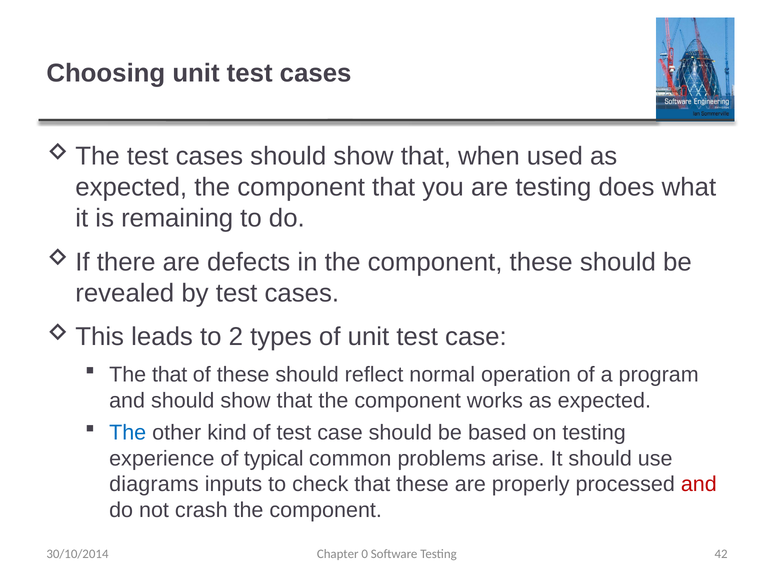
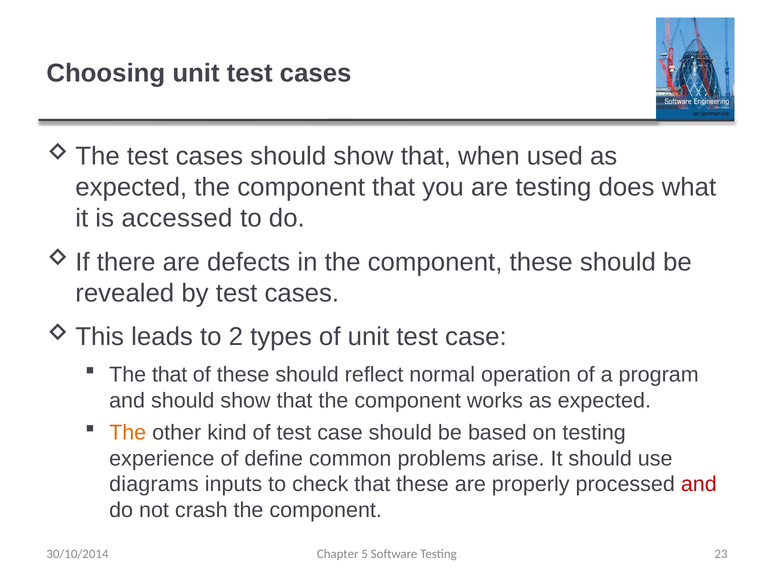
remaining: remaining -> accessed (177, 218)
The colour: blue -> orange (128, 433)
typical: typical -> define (274, 459)
0: 0 -> 5 (365, 554)
42: 42 -> 23 (721, 554)
